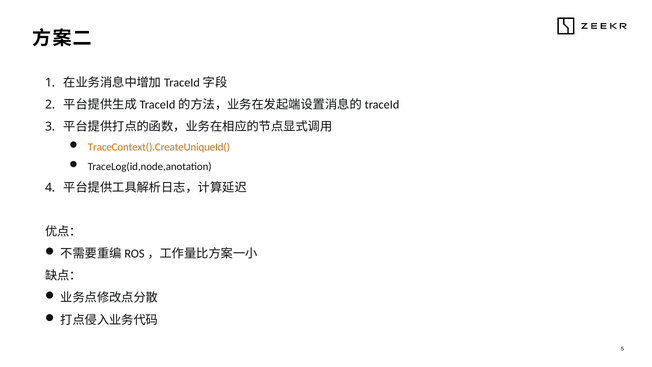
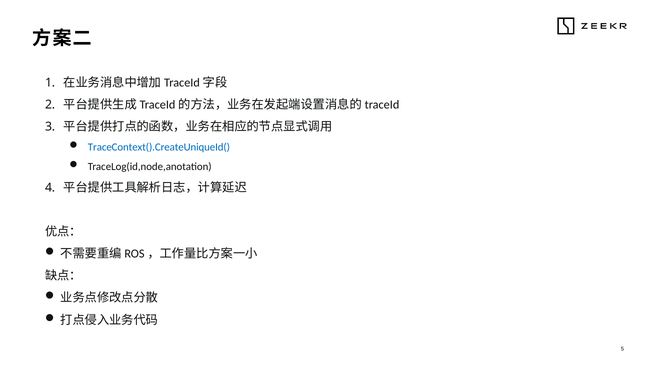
TraceContext().CreateUniqueId( colour: orange -> blue (159, 147)
